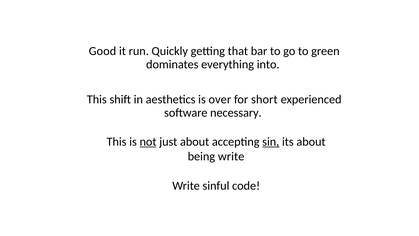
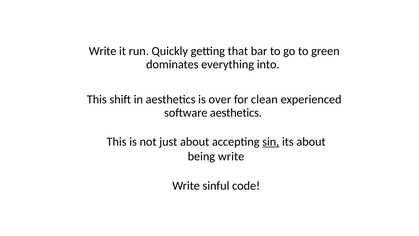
Good: Good -> Write (103, 51)
short: short -> clean (264, 99)
software necessary: necessary -> aesthetics (236, 112)
not underline: present -> none (148, 142)
